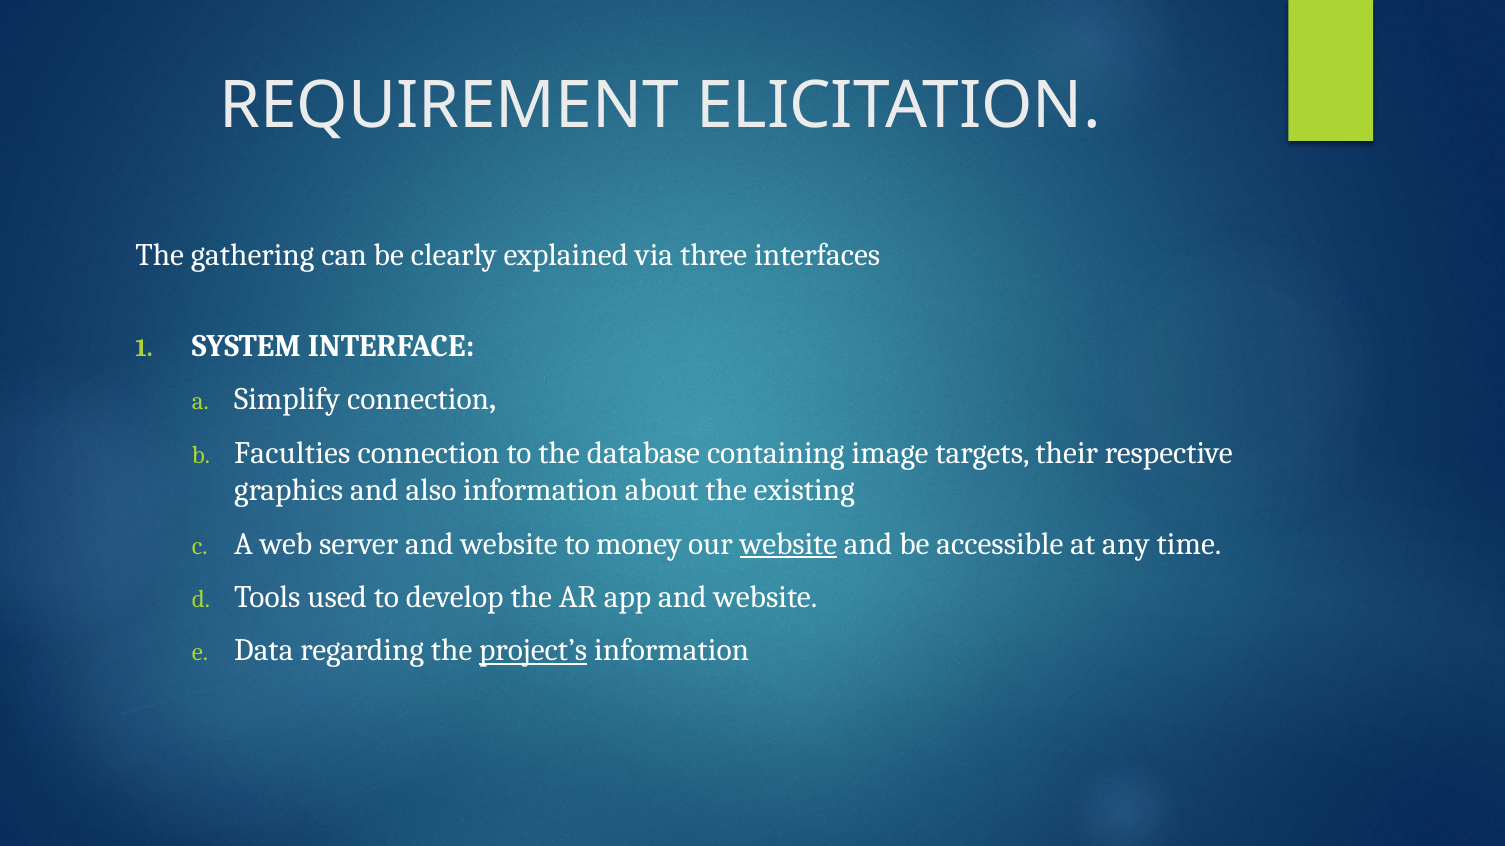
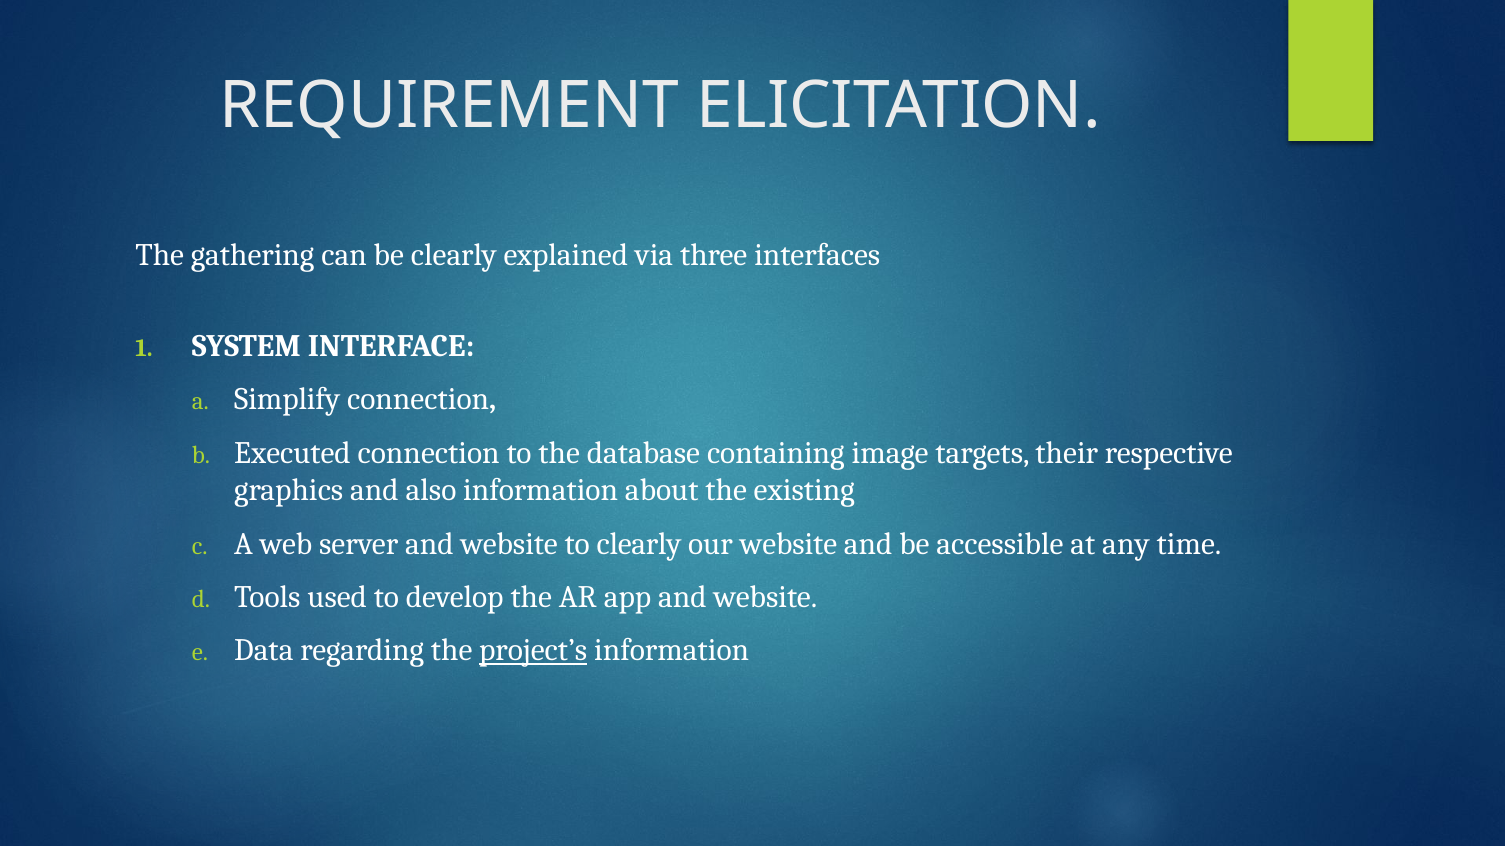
Faculties: Faculties -> Executed (293, 453)
to money: money -> clearly (639, 544)
website underline: present -> none (788, 544)
